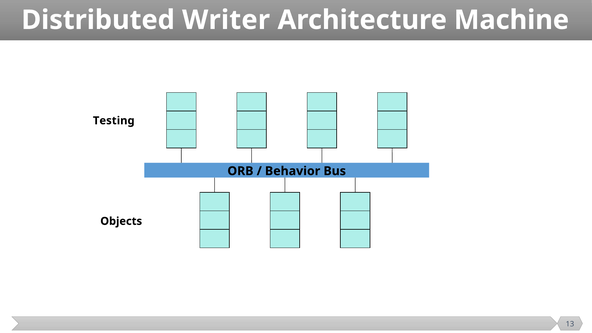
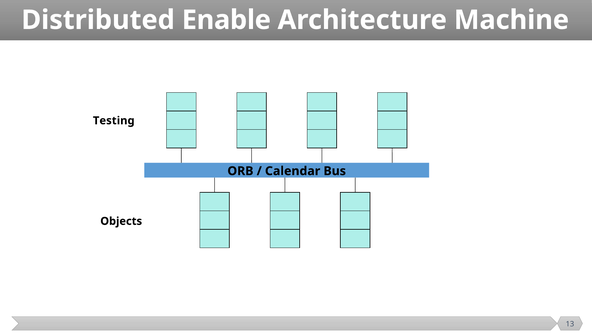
Writer: Writer -> Enable (226, 20)
Behavior: Behavior -> Calendar (293, 171)
